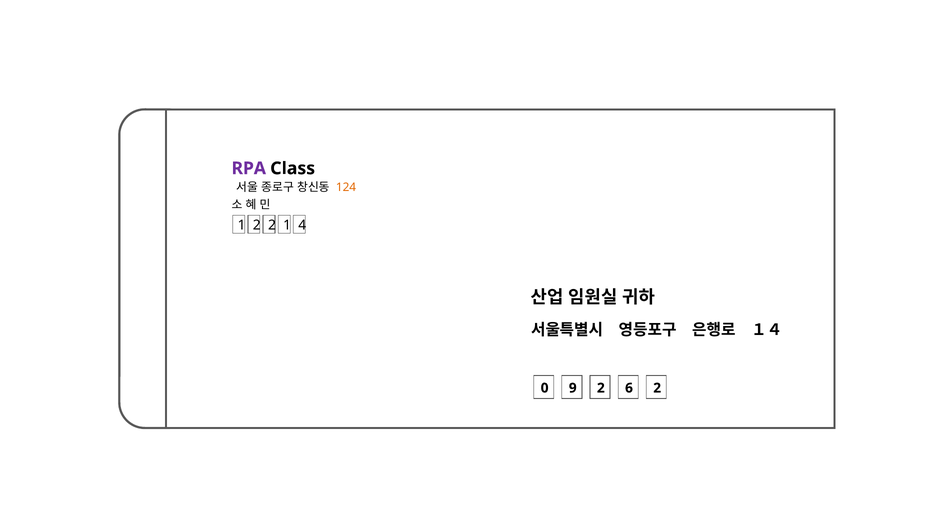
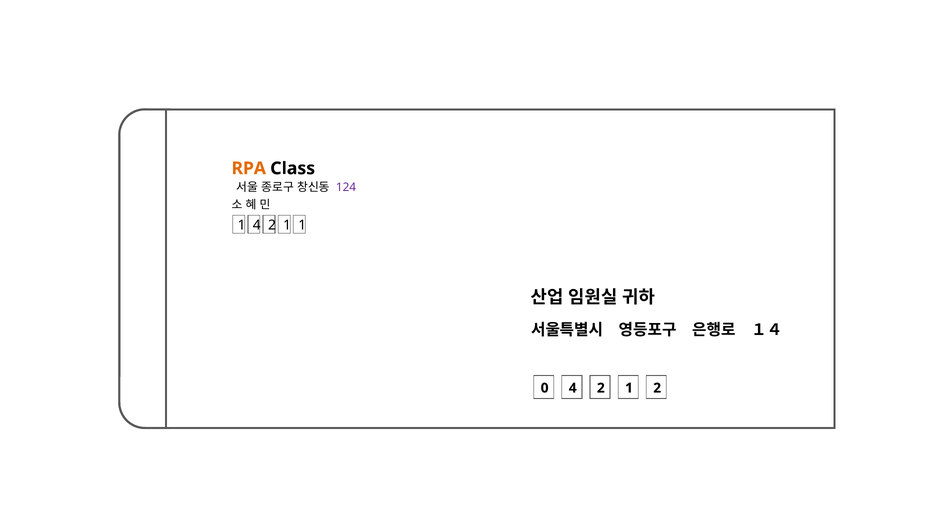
RPA colour: purple -> orange (249, 168)
124 colour: orange -> purple (346, 187)
1 2: 2 -> 4 (257, 225)
1 4: 4 -> 1 (302, 225)
0 9: 9 -> 4 (573, 388)
6: 6 -> 1 (629, 388)
